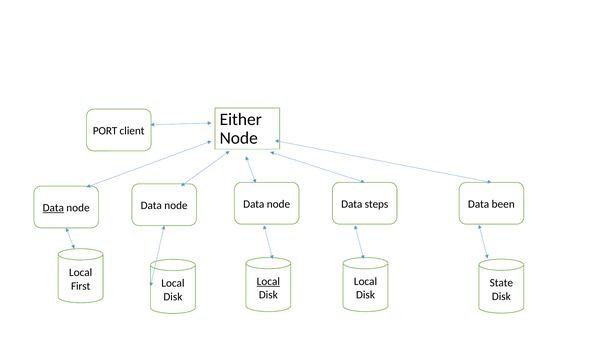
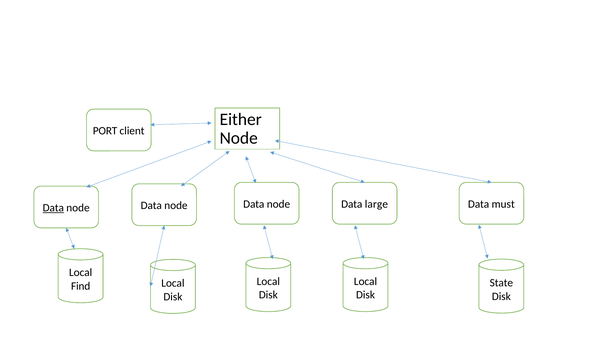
steps: steps -> large (376, 204)
been: been -> must (503, 204)
Local underline: present -> none (268, 281)
First: First -> Find (81, 286)
